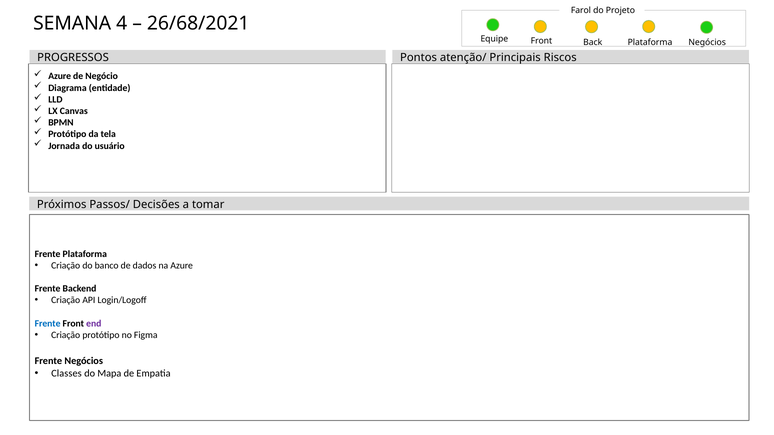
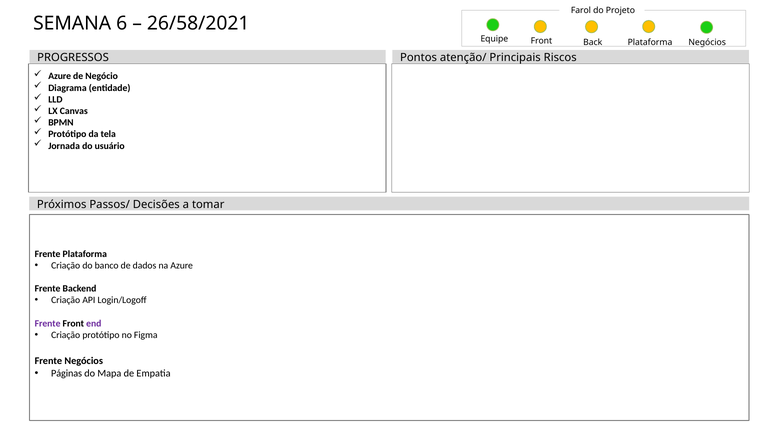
4: 4 -> 6 (122, 24)
26/68/2021: 26/68/2021 -> 26/58/2021 (198, 24)
Frente colour: blue -> purple (48, 324)
Classes: Classes -> Páginas (67, 374)
